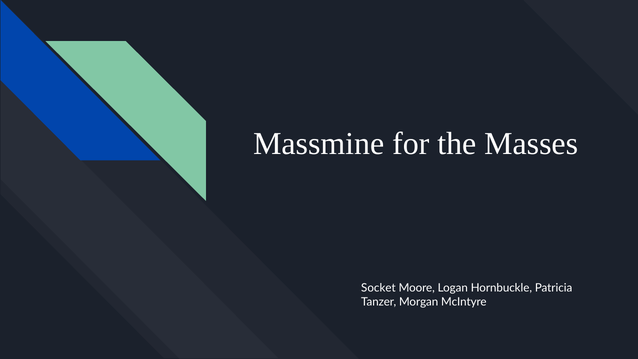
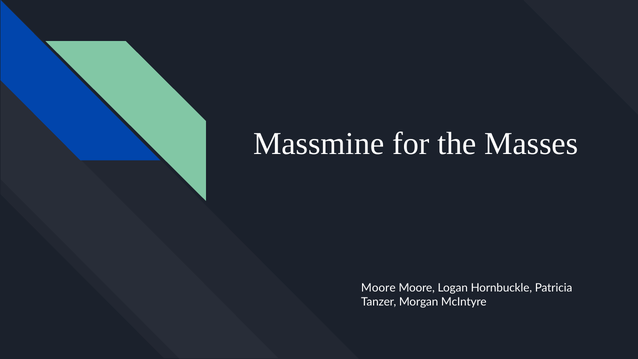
Socket: Socket -> Moore (378, 288)
